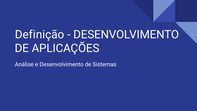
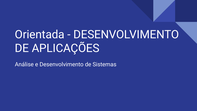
Definição: Definição -> Orientada (40, 34)
